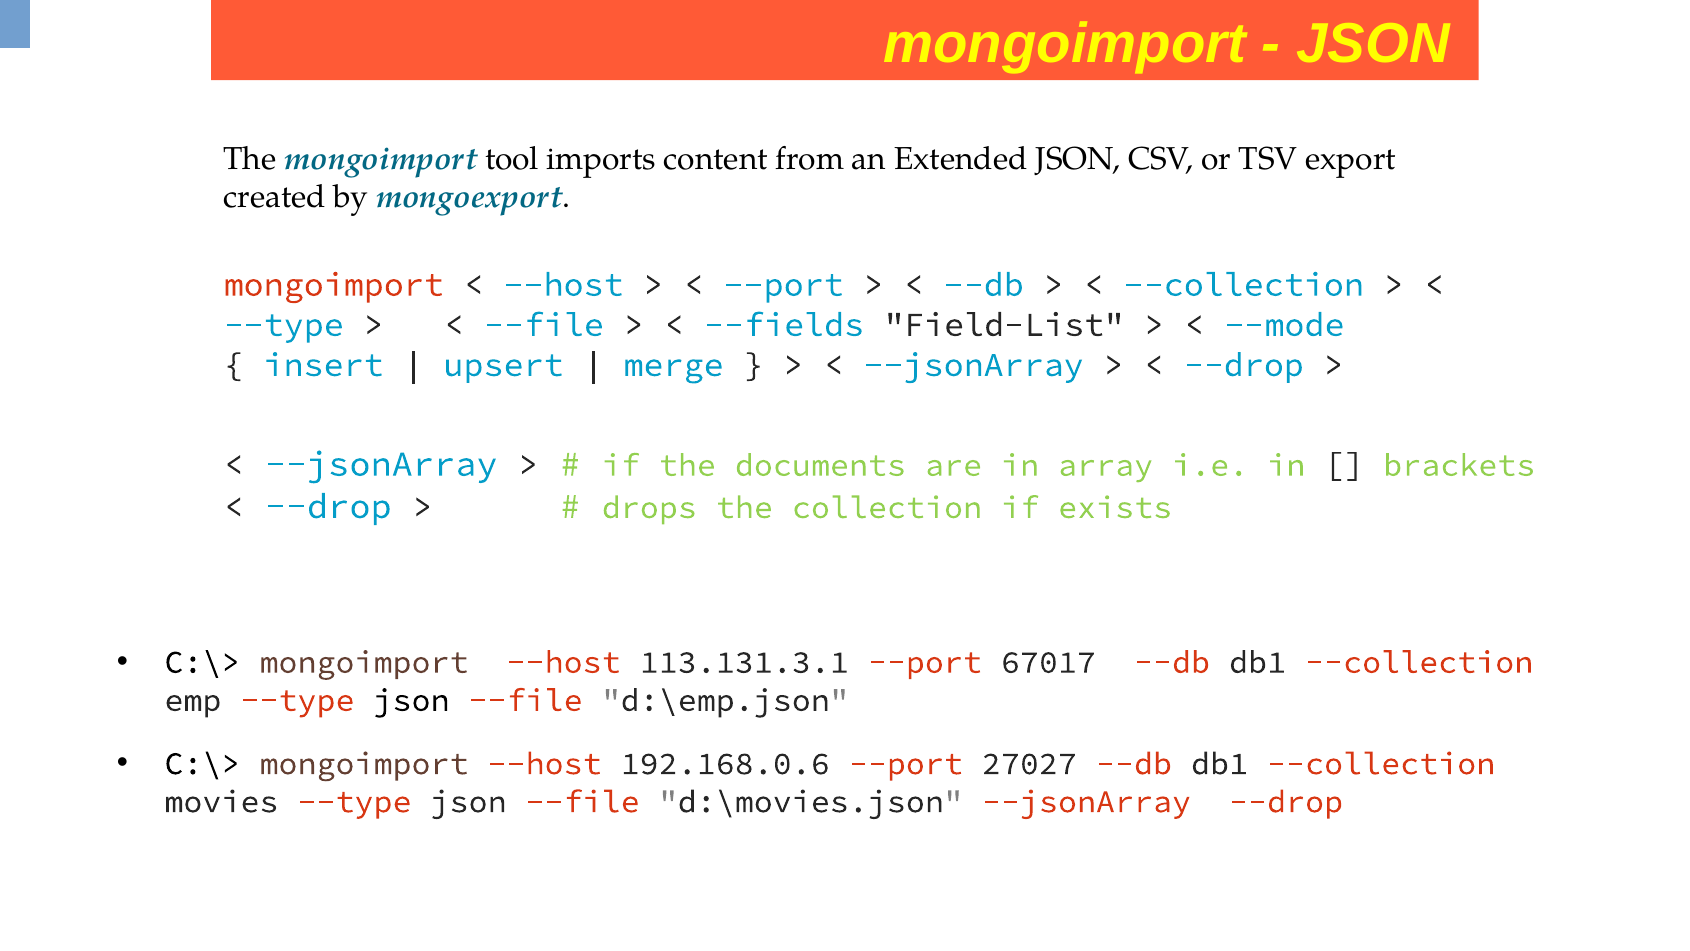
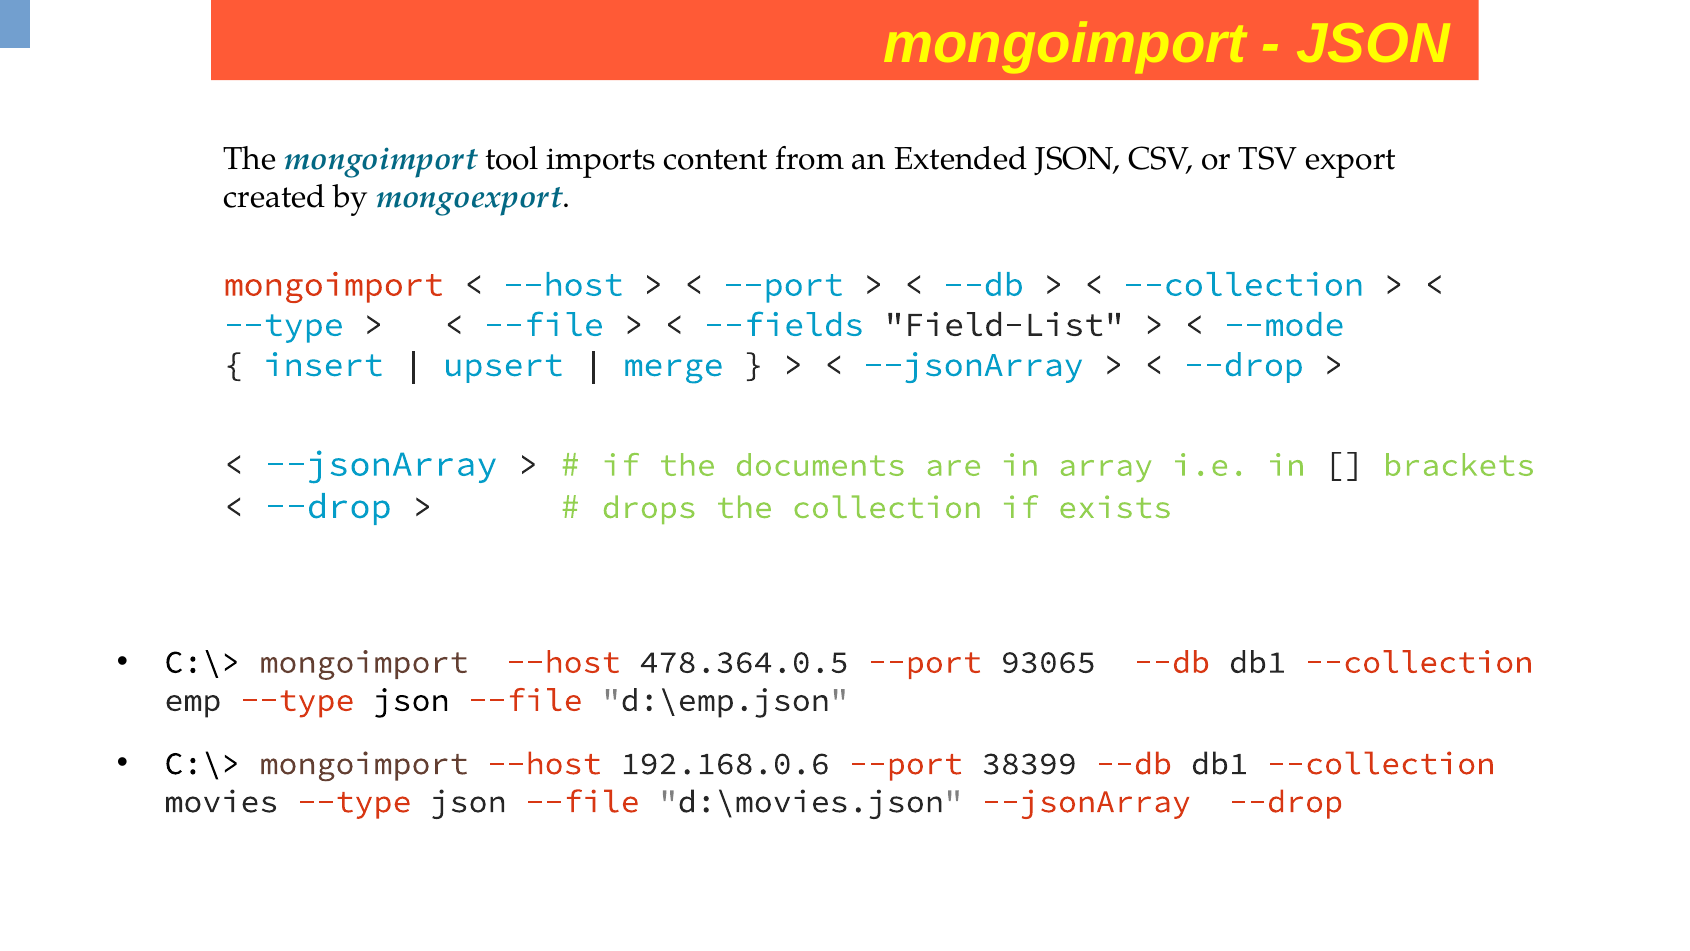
113.131.3.1: 113.131.3.1 -> 478.364.0.5 (744, 662)
67017: 67017 -> 93065 (1048, 662)
27027: 27027 -> 38399 (1029, 763)
